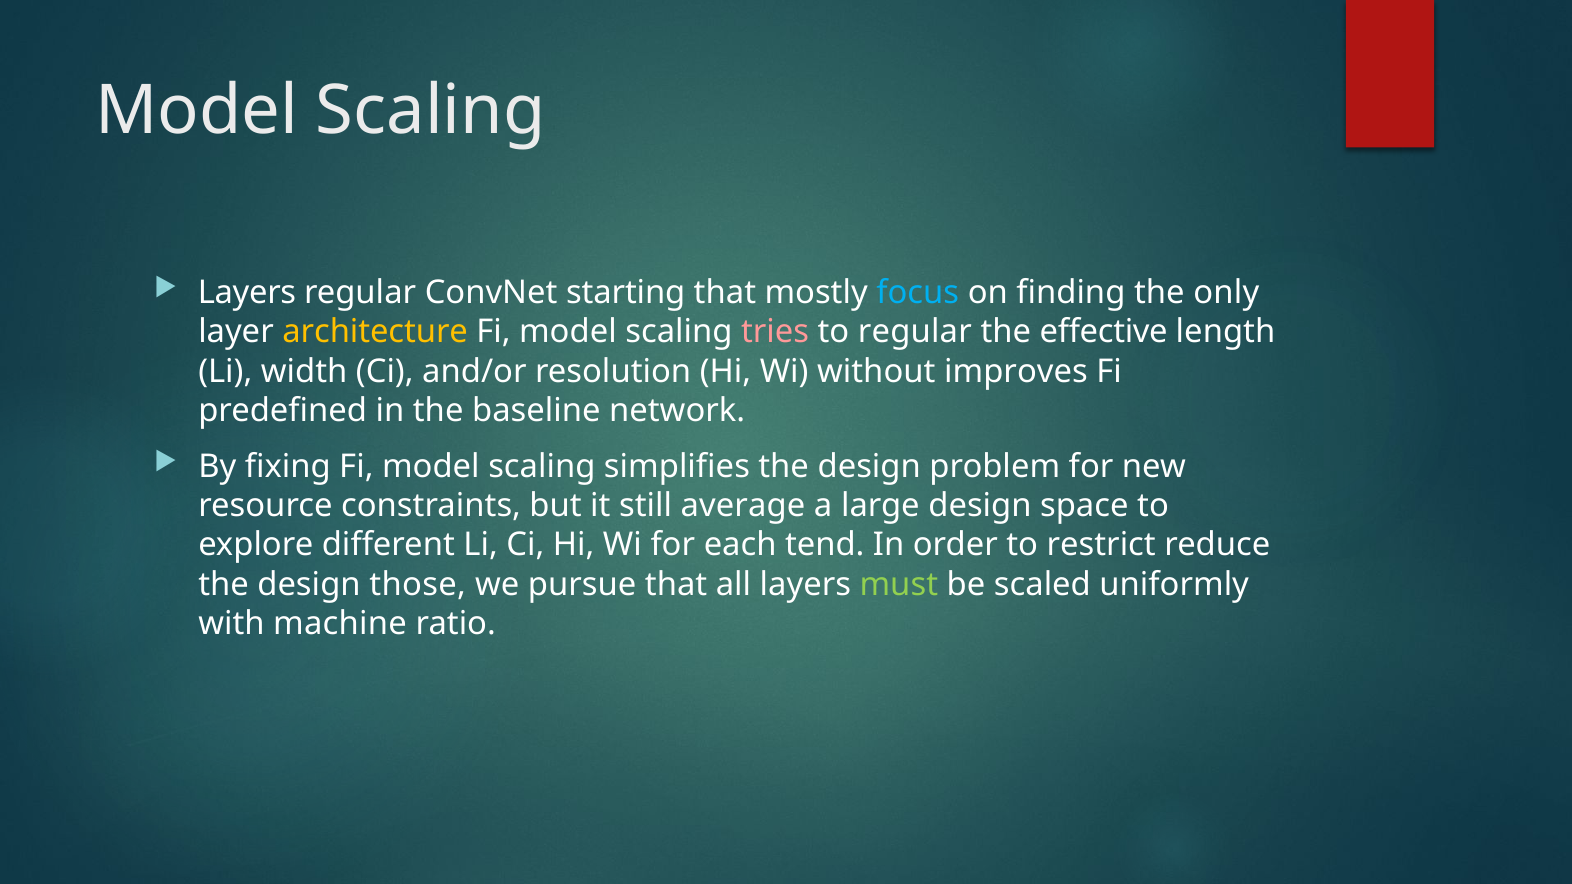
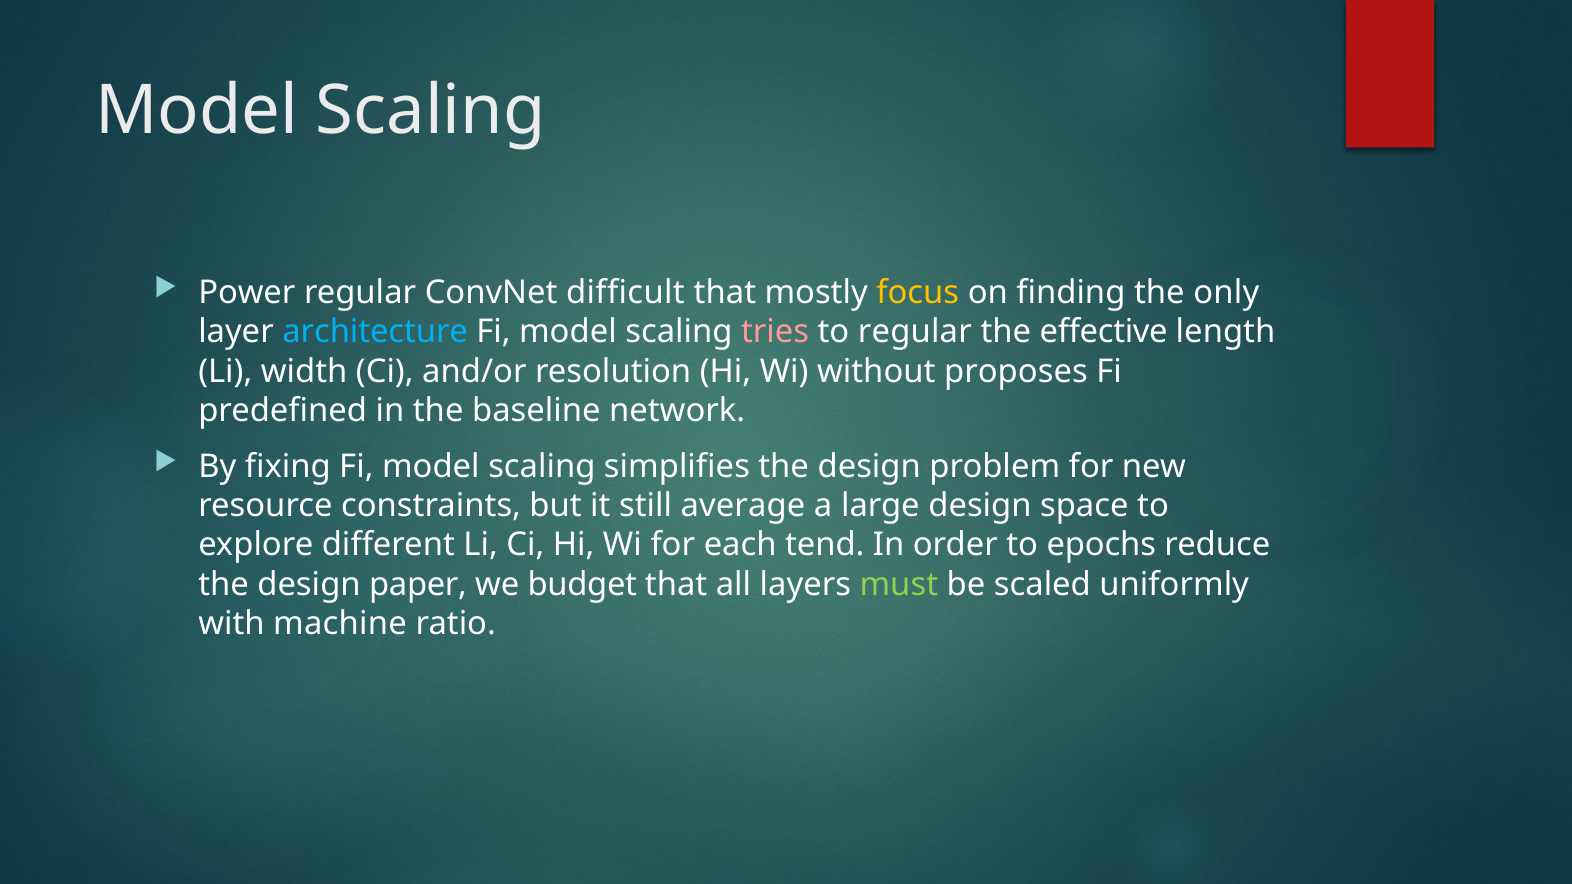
Layers: Layers -> Power (247, 293)
starting: starting -> difficult (625, 293)
focus colour: light blue -> yellow (918, 293)
architecture colour: yellow -> light blue (375, 332)
improves: improves -> proposes (1016, 371)
restrict: restrict -> epochs (1101, 545)
those: those -> paper (418, 585)
pursue: pursue -> budget (582, 585)
